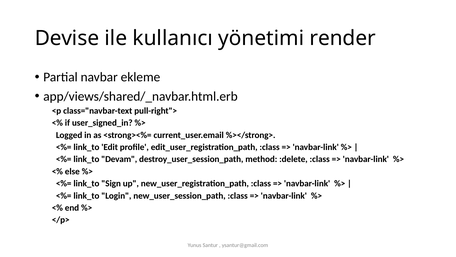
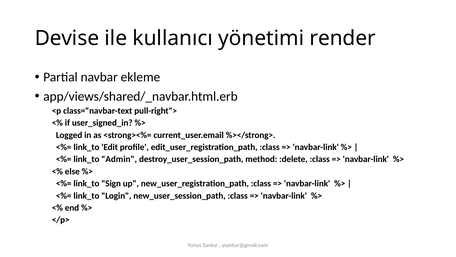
Devam: Devam -> Admin (119, 159)
